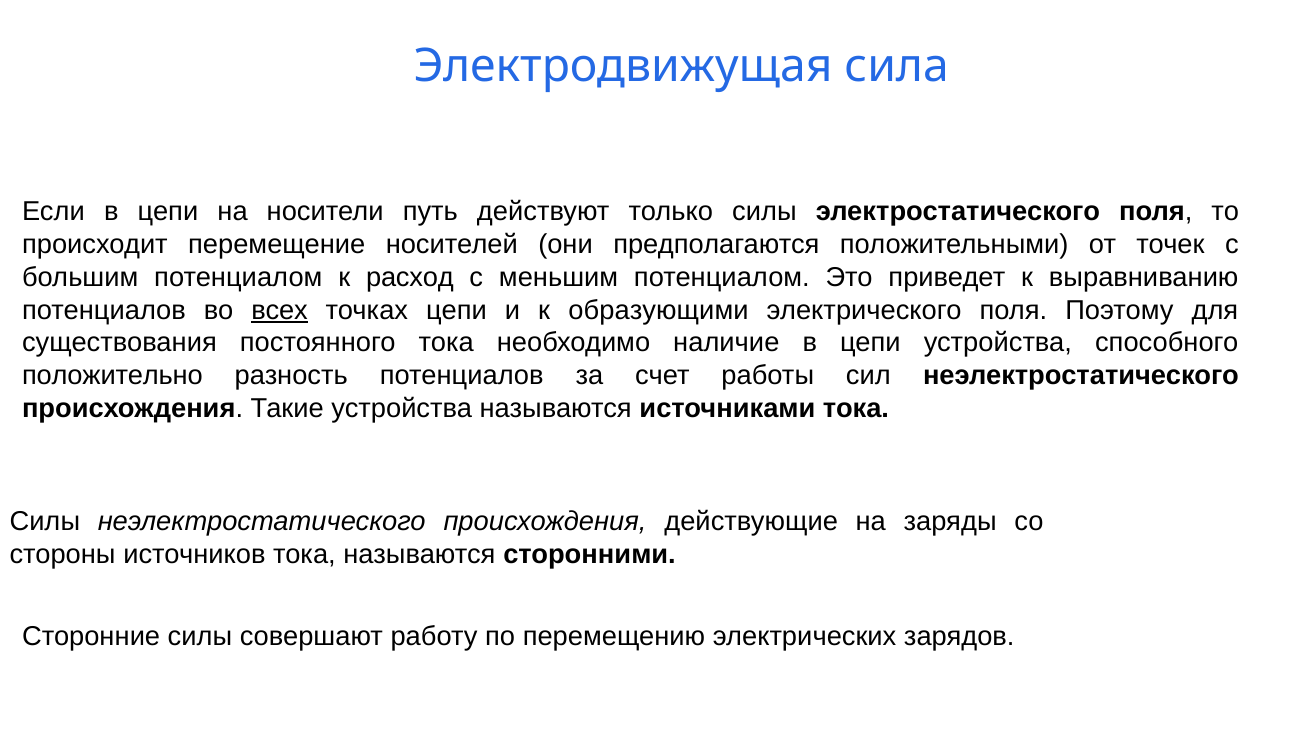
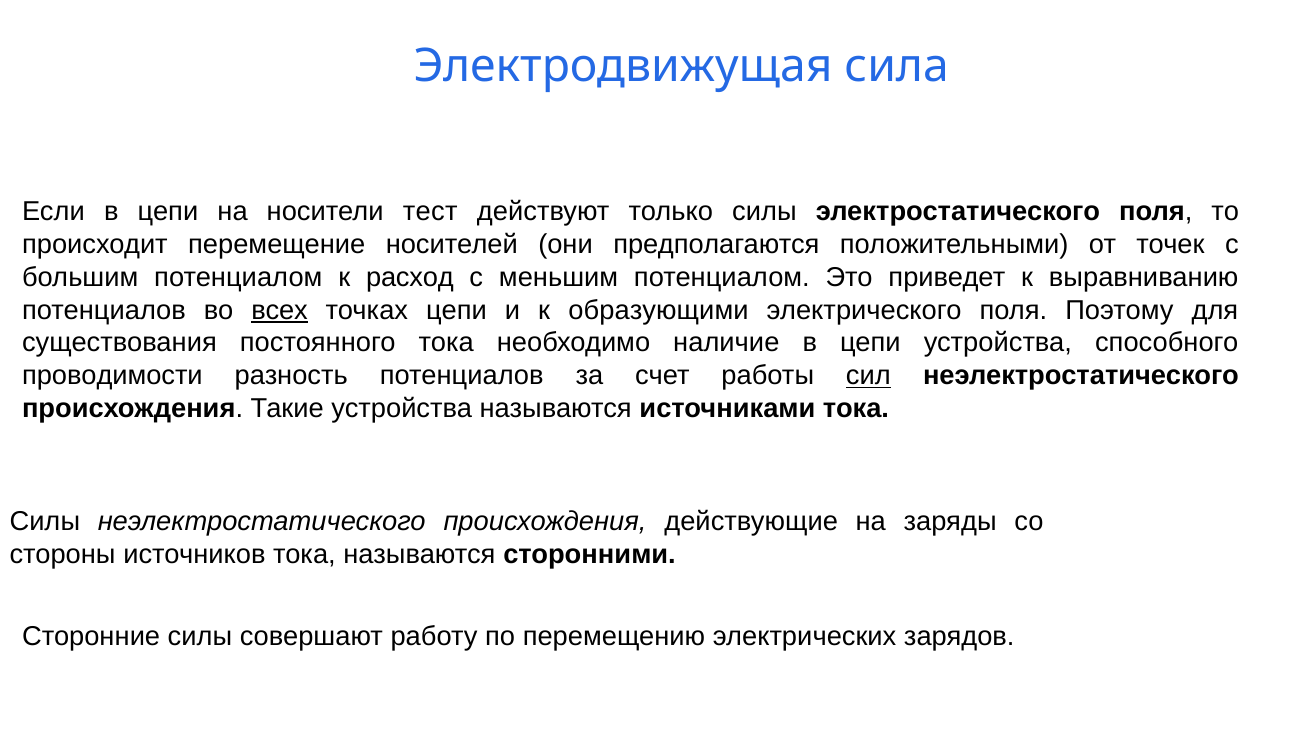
путь: путь -> тест (430, 212)
положительно: положительно -> проводимости (112, 376)
сил underline: none -> present (868, 376)
